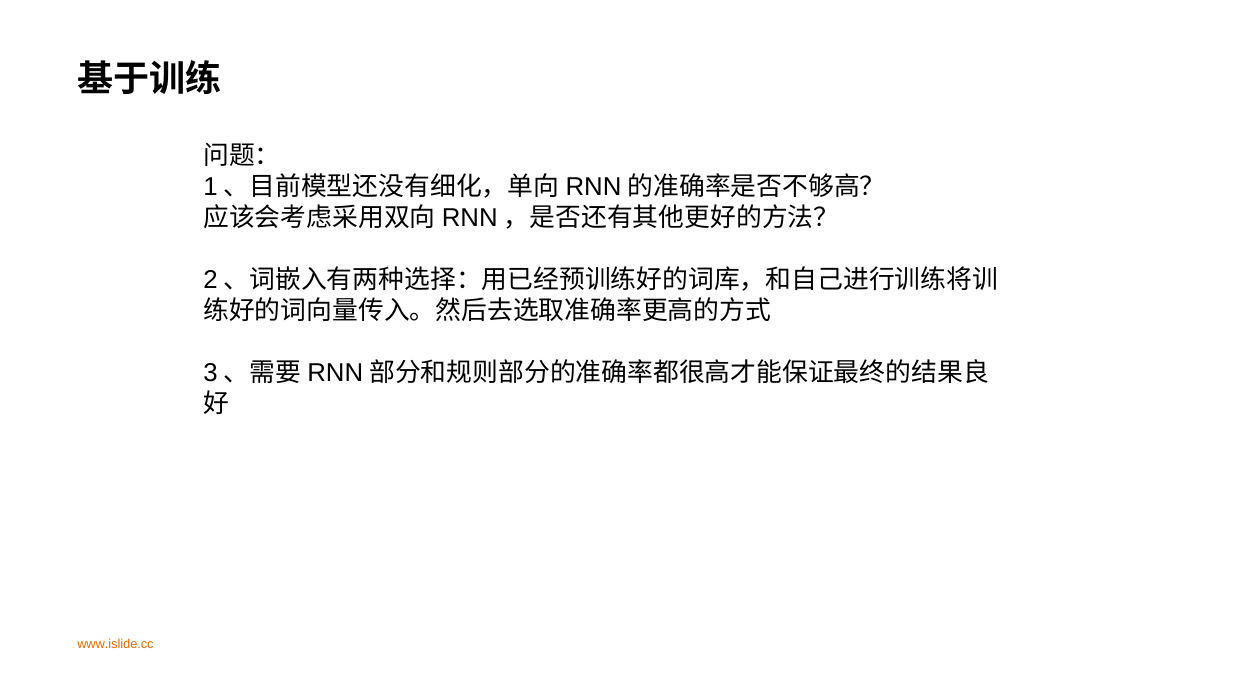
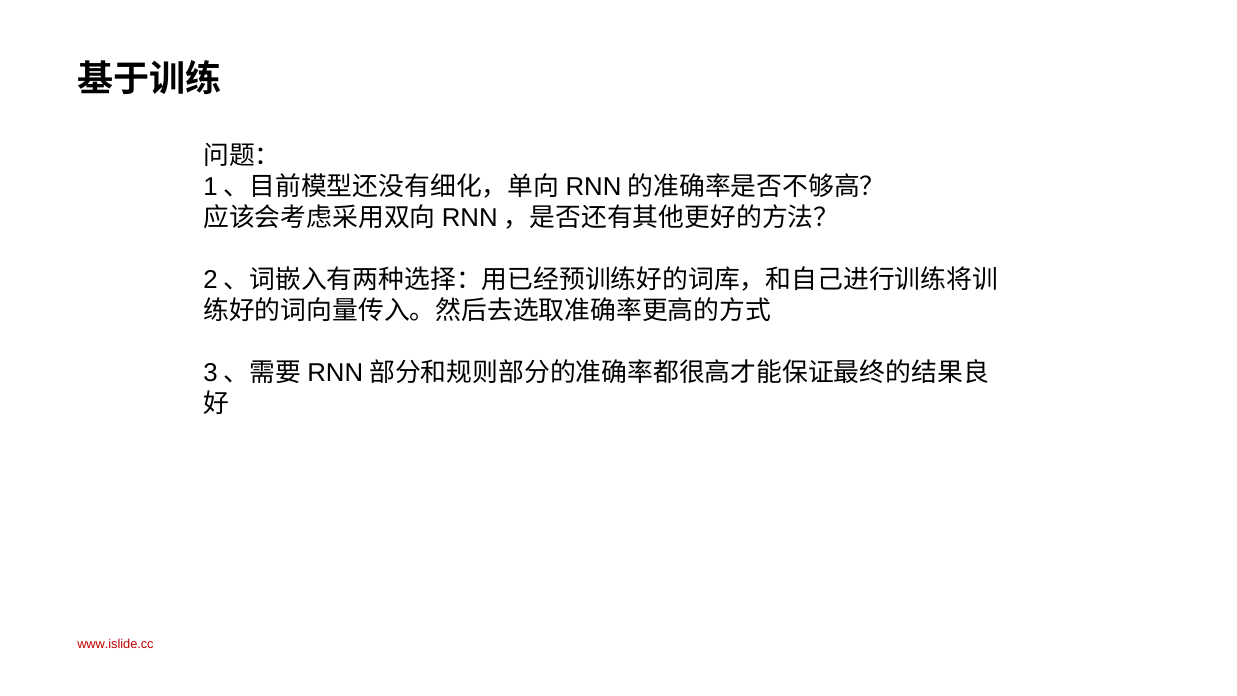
www.islide.cc colour: orange -> red (115, 644)
